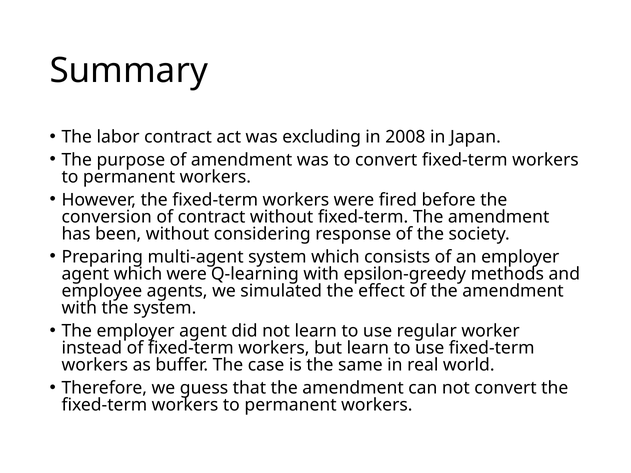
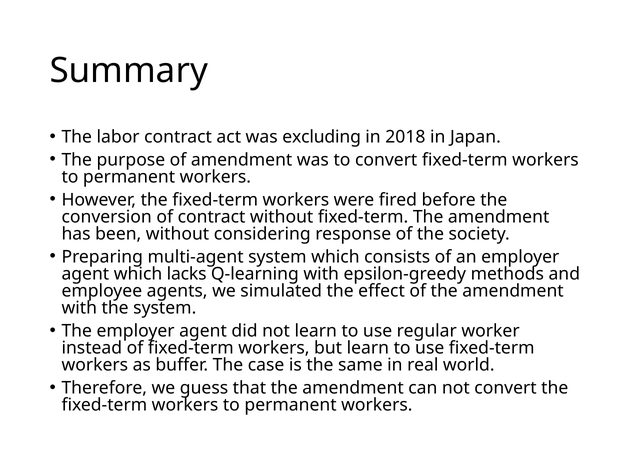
2008: 2008 -> 2018 (405, 137)
which were: were -> lacks (187, 274)
